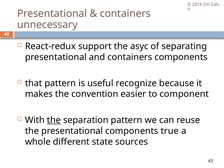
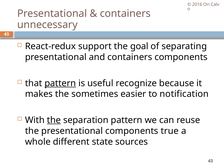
asyc: asyc -> goal (139, 46)
pattern underline: none -> present (60, 83)
convention: convention -> sometimes (95, 94)
component: component -> notification (184, 94)
